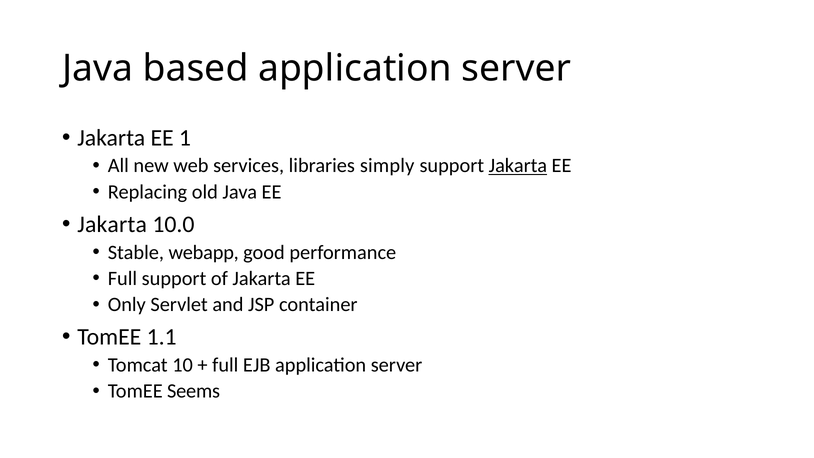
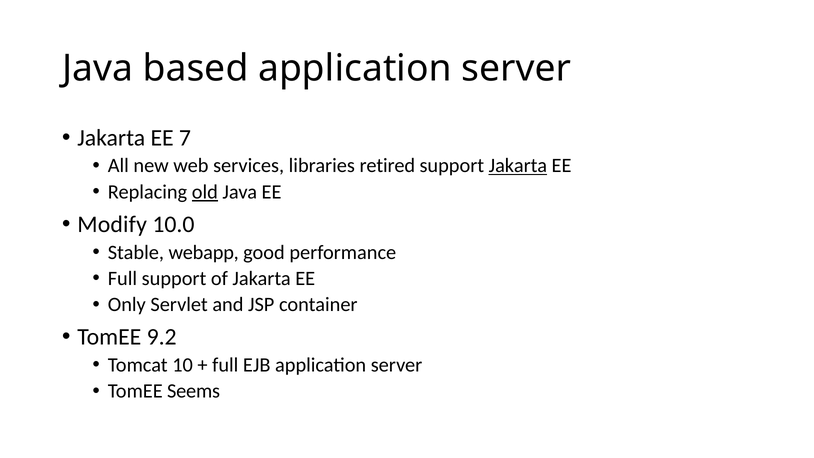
1: 1 -> 7 (185, 138)
simply: simply -> retired (387, 166)
old underline: none -> present (205, 192)
Jakarta: Jakarta -> Modify (112, 224)
1.1: 1.1 -> 9.2 (162, 337)
